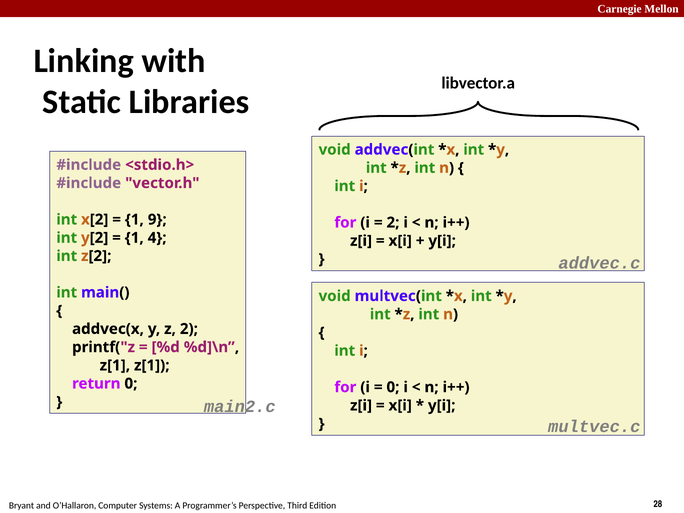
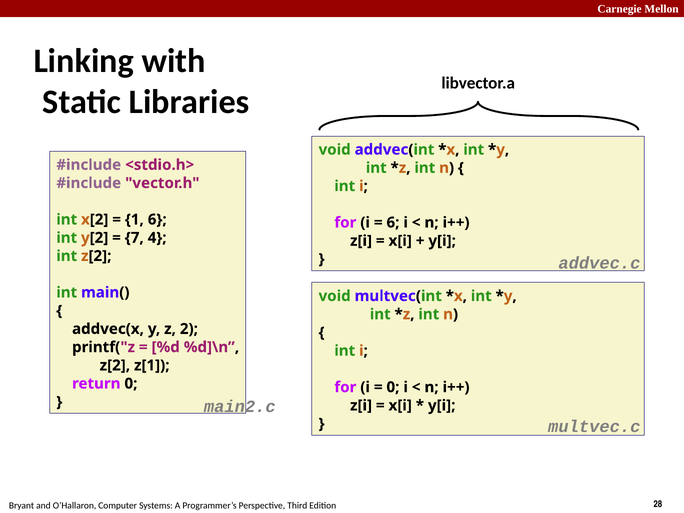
1 9: 9 -> 6 (157, 220)
2: 2 -> 6 (393, 223)
1: 1 -> 7 (134, 238)
z[1: z[1 -> z[2 (115, 365)
